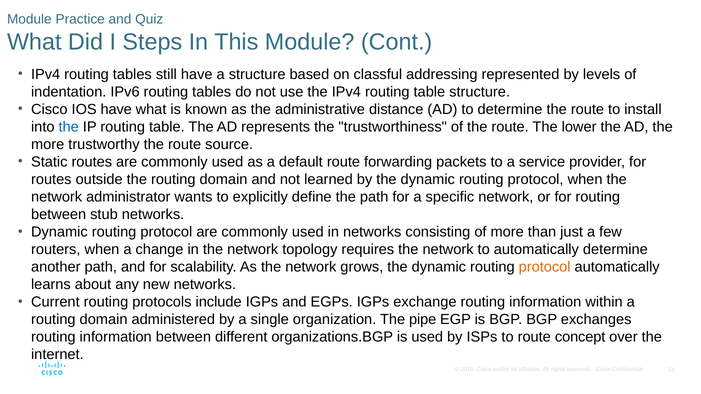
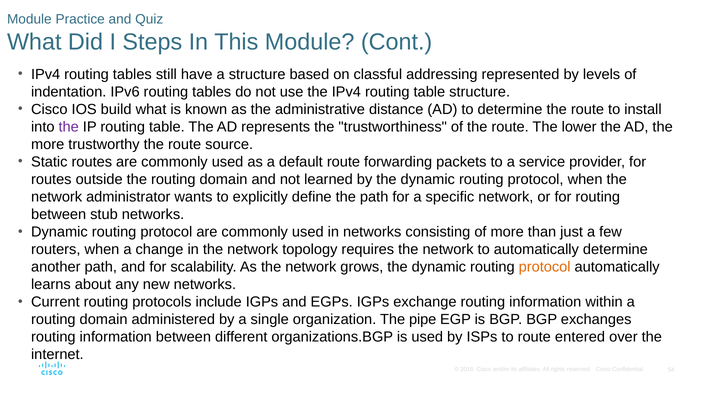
IOS have: have -> build (116, 110)
the colour: blue -> purple (69, 127)
concept: concept -> entered (580, 337)
